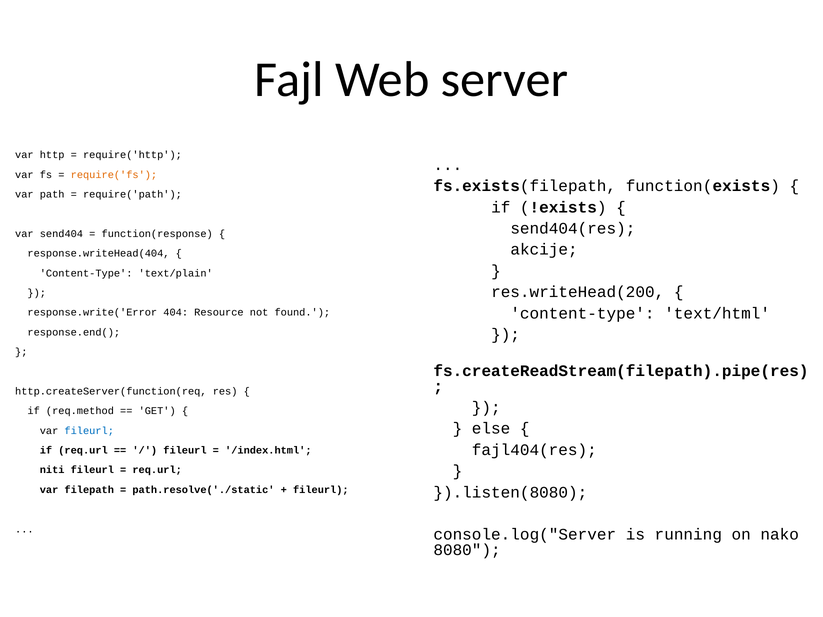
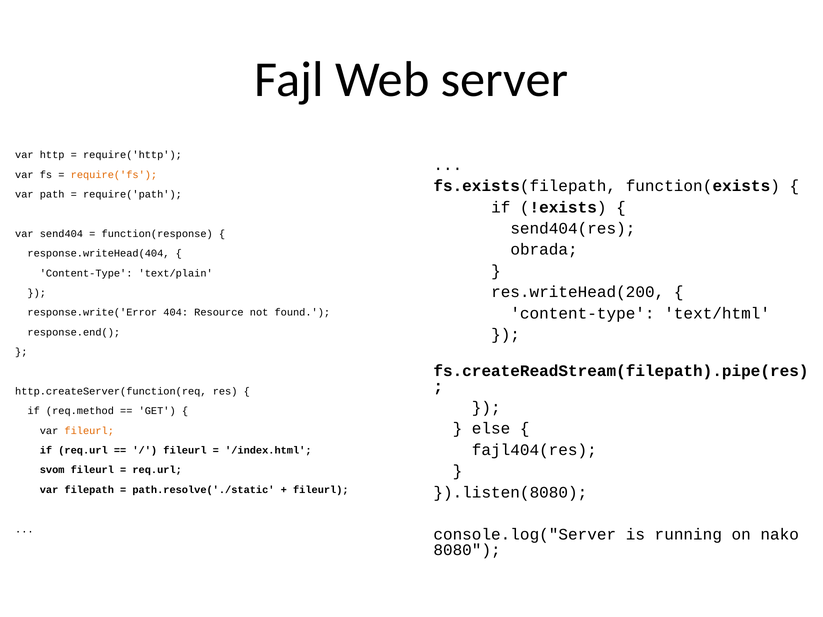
akcije: akcije -> obrada (544, 250)
fileurl colour: blue -> orange (89, 431)
niti: niti -> svom (52, 470)
